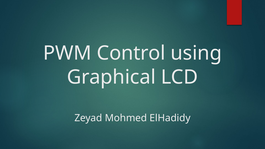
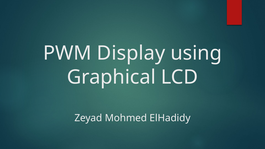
Control: Control -> Display (131, 53)
